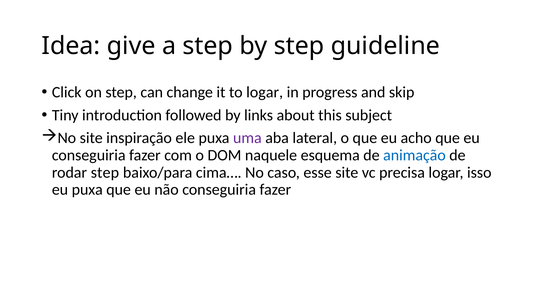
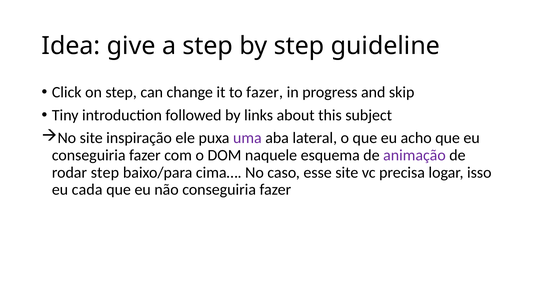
to logar: logar -> fazer (265, 92)
animação colour: blue -> purple (414, 155)
eu puxa: puxa -> cada (87, 190)
